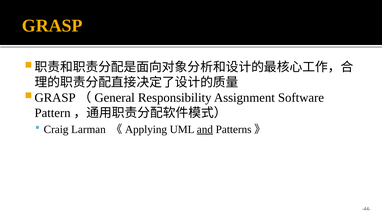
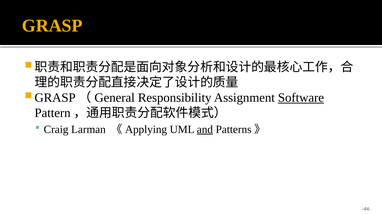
Software underline: none -> present (301, 98)
